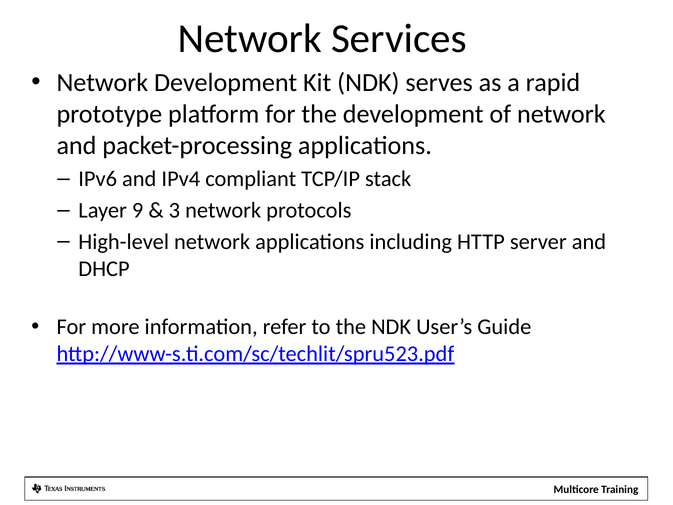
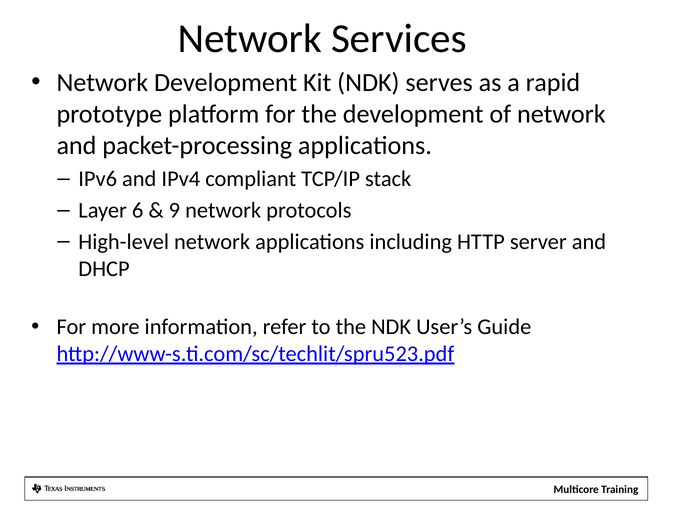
9: 9 -> 6 (138, 210)
3: 3 -> 9 (174, 210)
